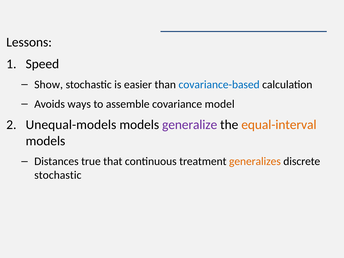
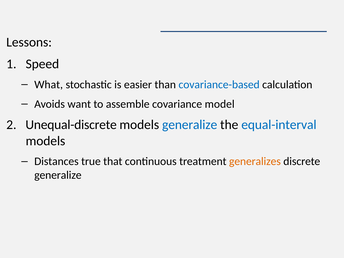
Show: Show -> What (49, 85)
ways: ways -> want (79, 104)
Unequal-models: Unequal-models -> Unequal-discrete (71, 125)
generalize colour: purple -> blue (190, 125)
equal-interval colour: orange -> blue (279, 125)
stochastic: stochastic -> generalize (58, 175)
